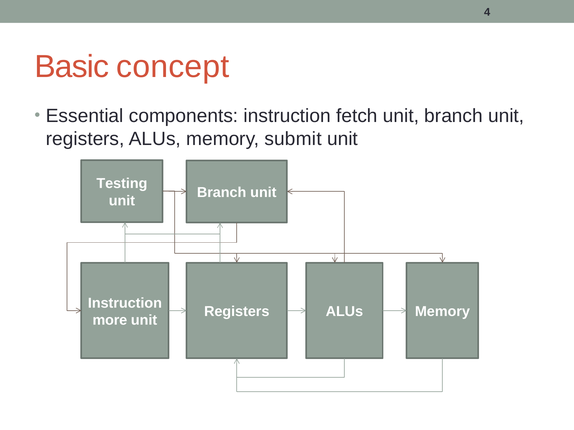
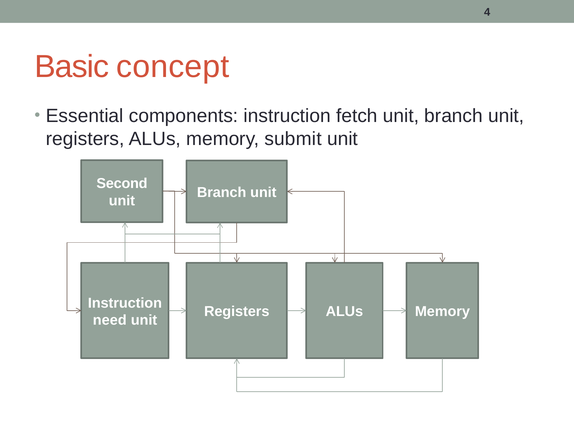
Testing: Testing -> Second (122, 184)
more: more -> need (110, 321)
